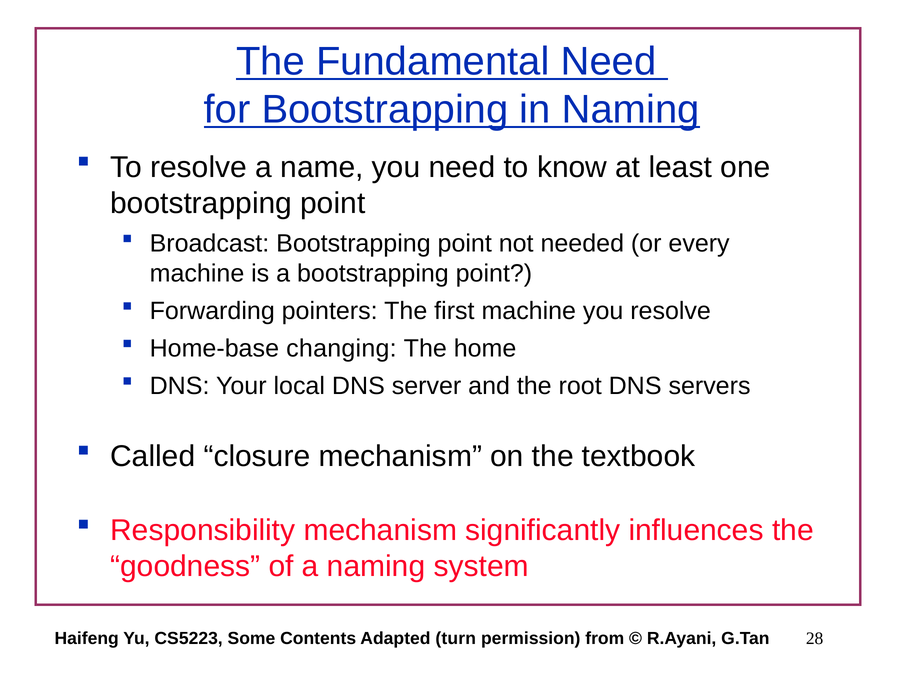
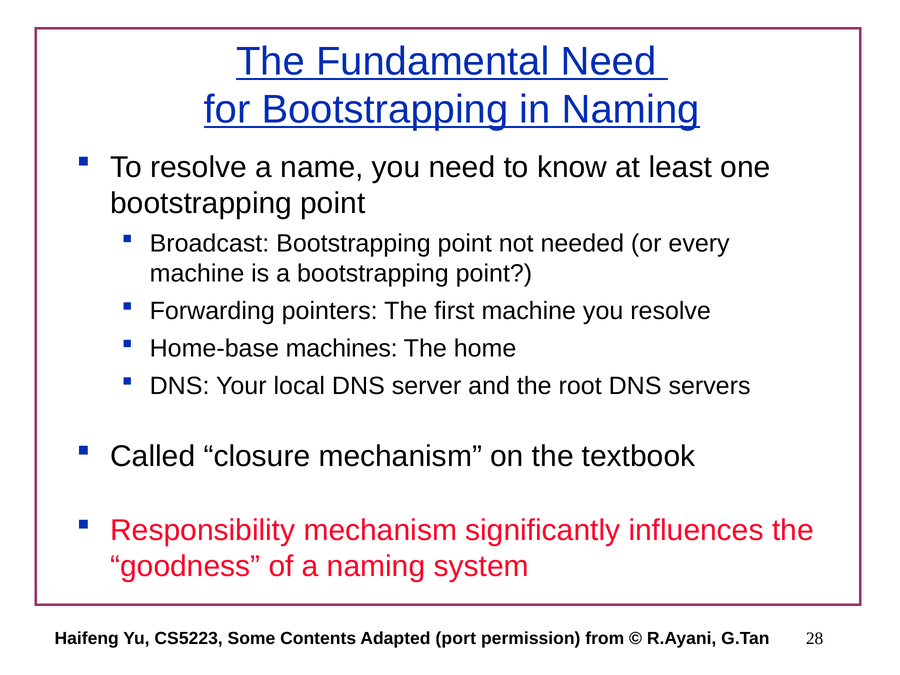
changing: changing -> machines (342, 348)
turn: turn -> port (456, 639)
